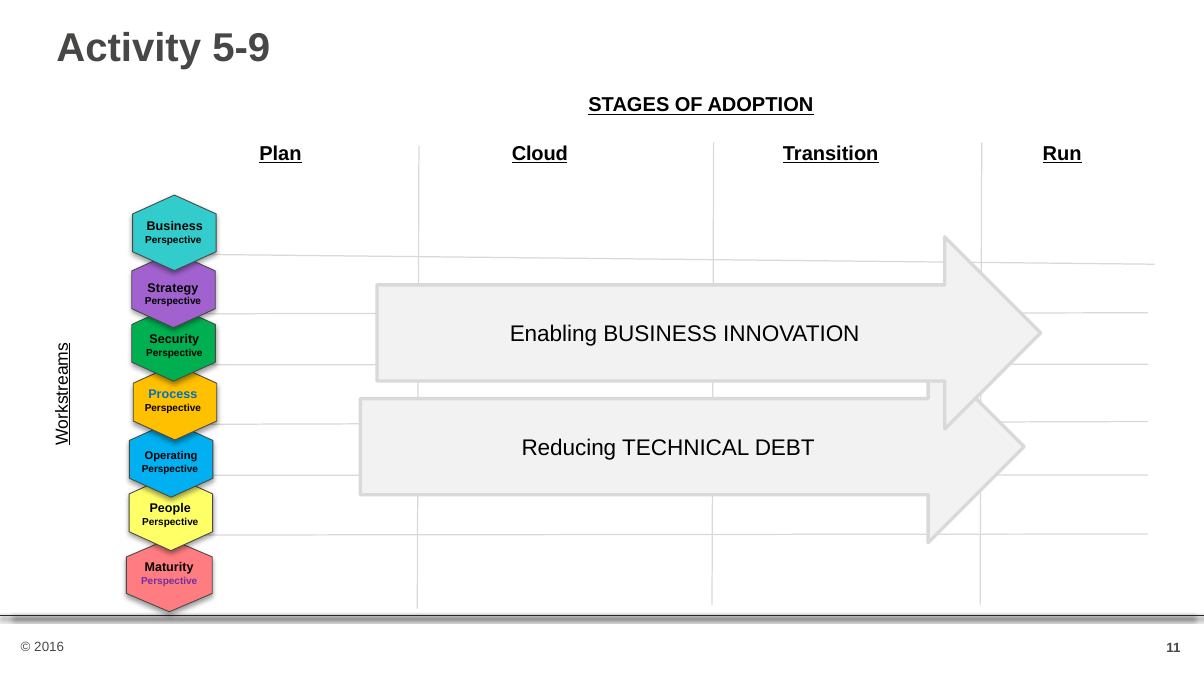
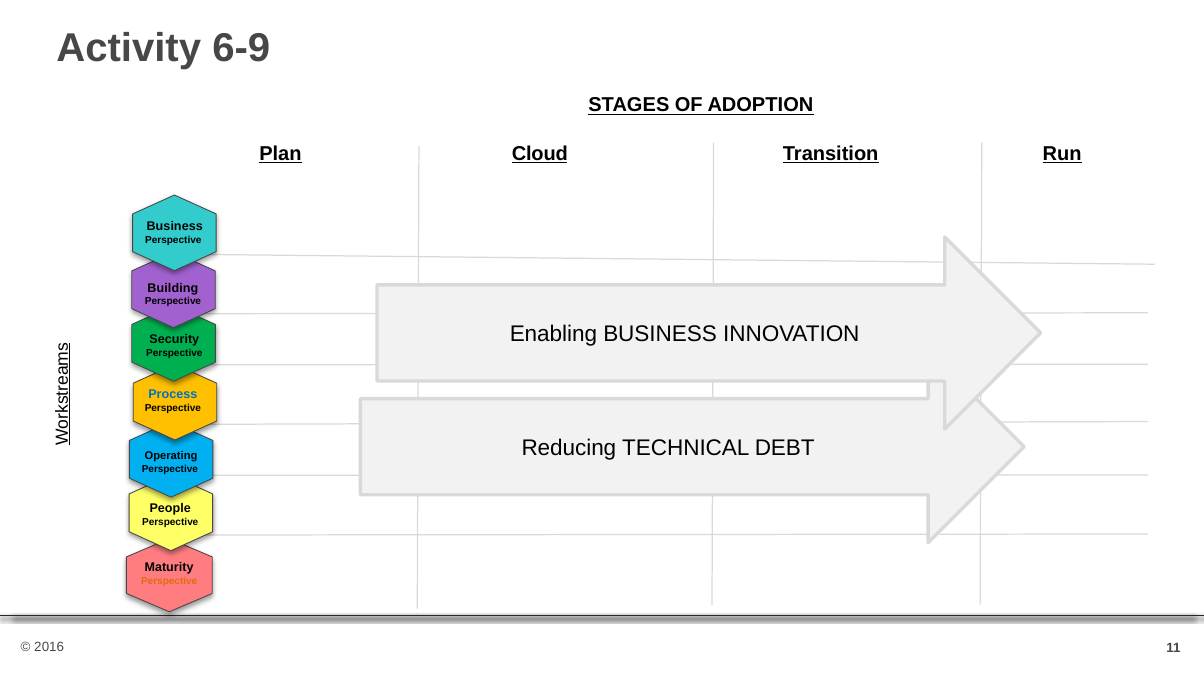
5-9: 5-9 -> 6-9 (241, 48)
Strategy: Strategy -> Building (173, 288)
Perspective colour: purple -> orange (169, 581)
